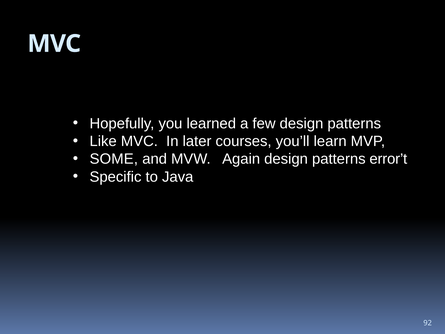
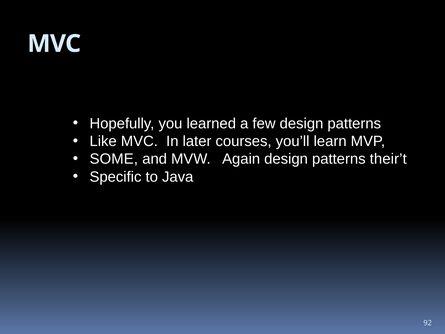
error’t: error’t -> their’t (388, 159)
